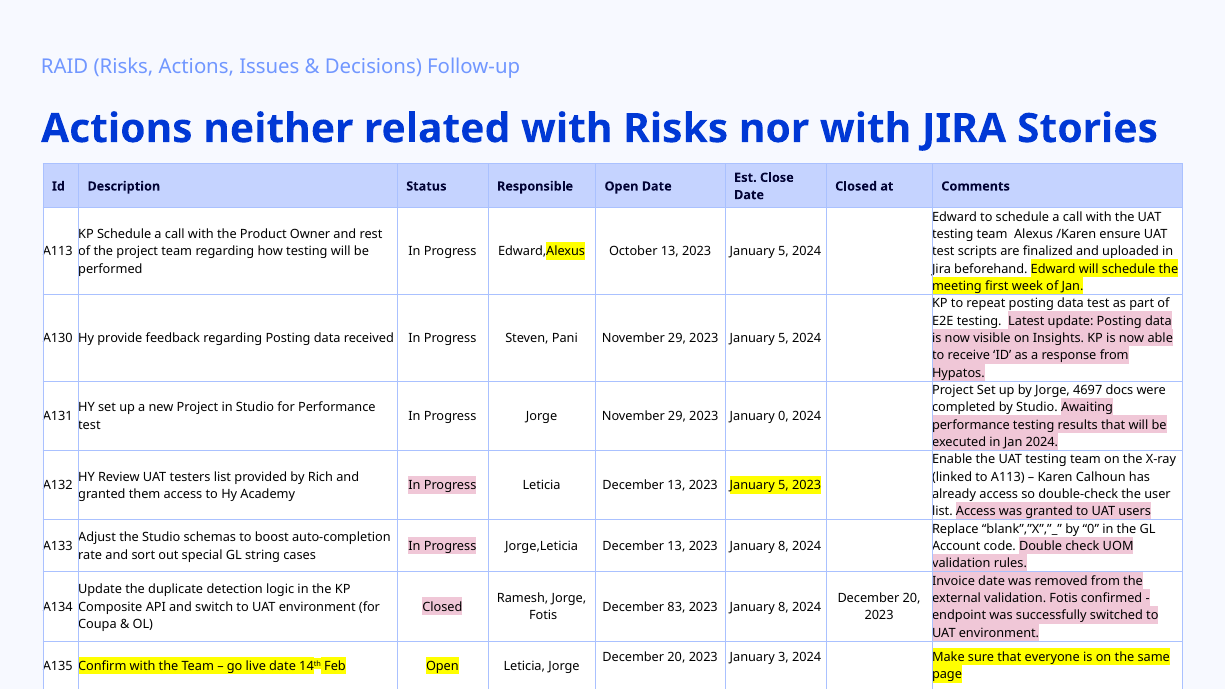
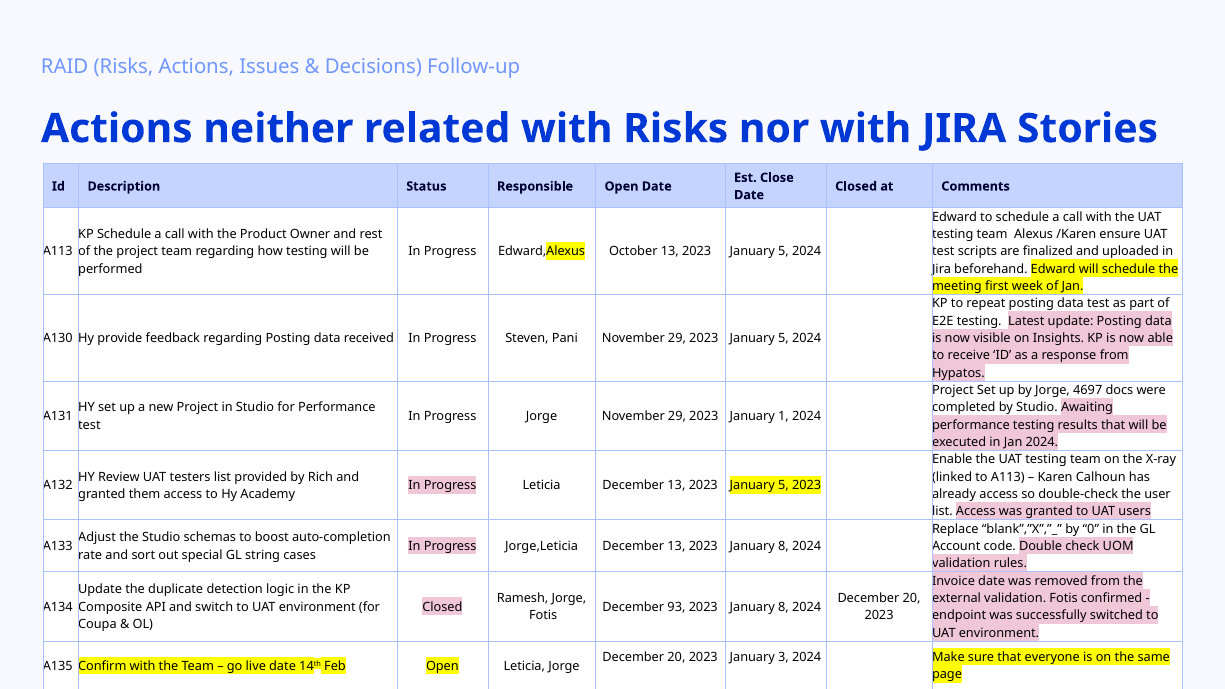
January 0: 0 -> 1 (784, 416)
83: 83 -> 93 (676, 607)
